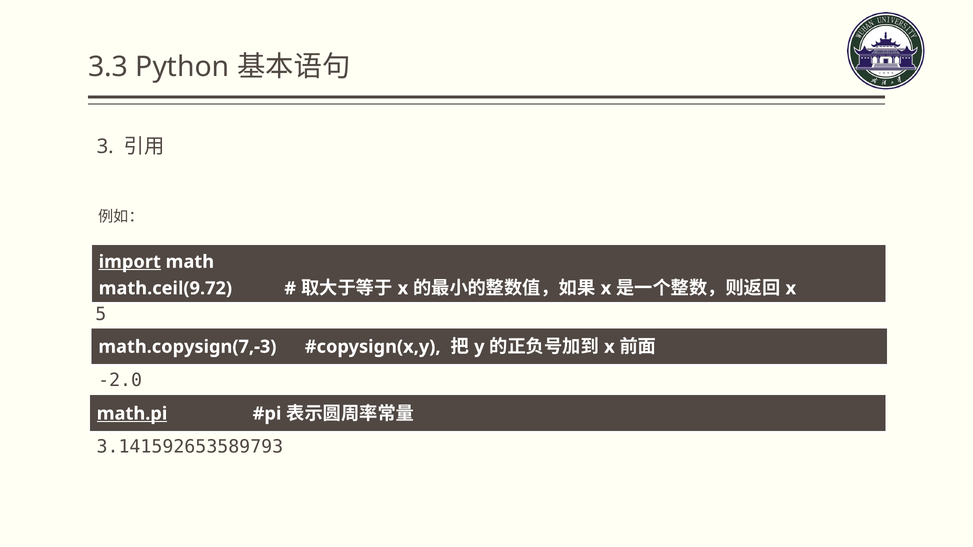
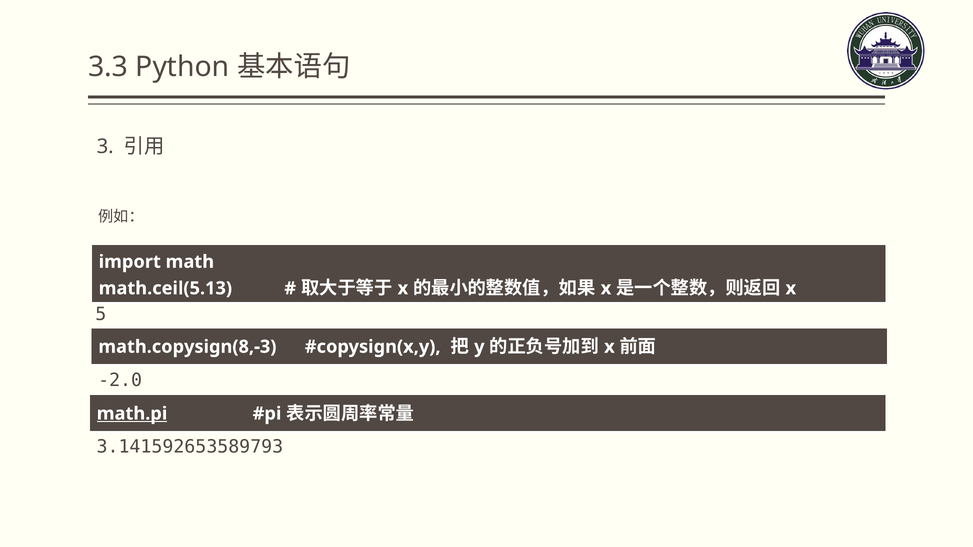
import underline: present -> none (130, 262)
math.ceil(9.72: math.ceil(9.72 -> math.ceil(5.13 (165, 288)
math.copysign(7,-3: math.copysign(7,-3 -> math.copysign(8,-3 (187, 347)
